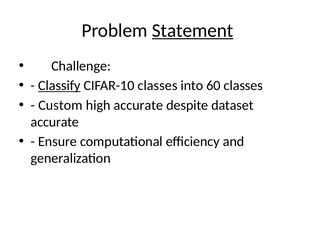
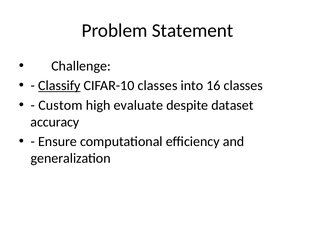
Statement underline: present -> none (193, 30)
60: 60 -> 16 (213, 86)
high accurate: accurate -> evaluate (138, 105)
accurate: accurate -> accuracy (55, 122)
